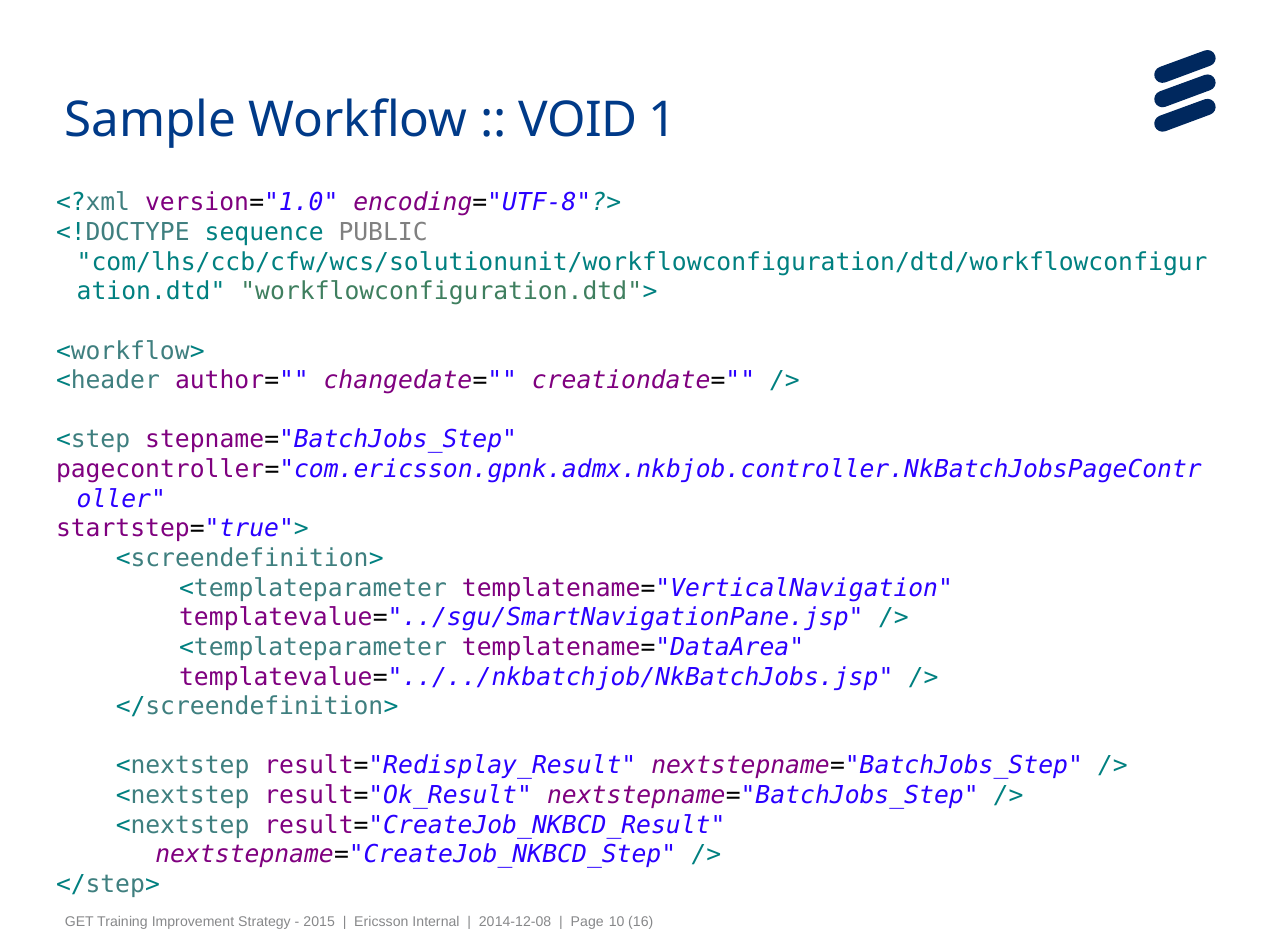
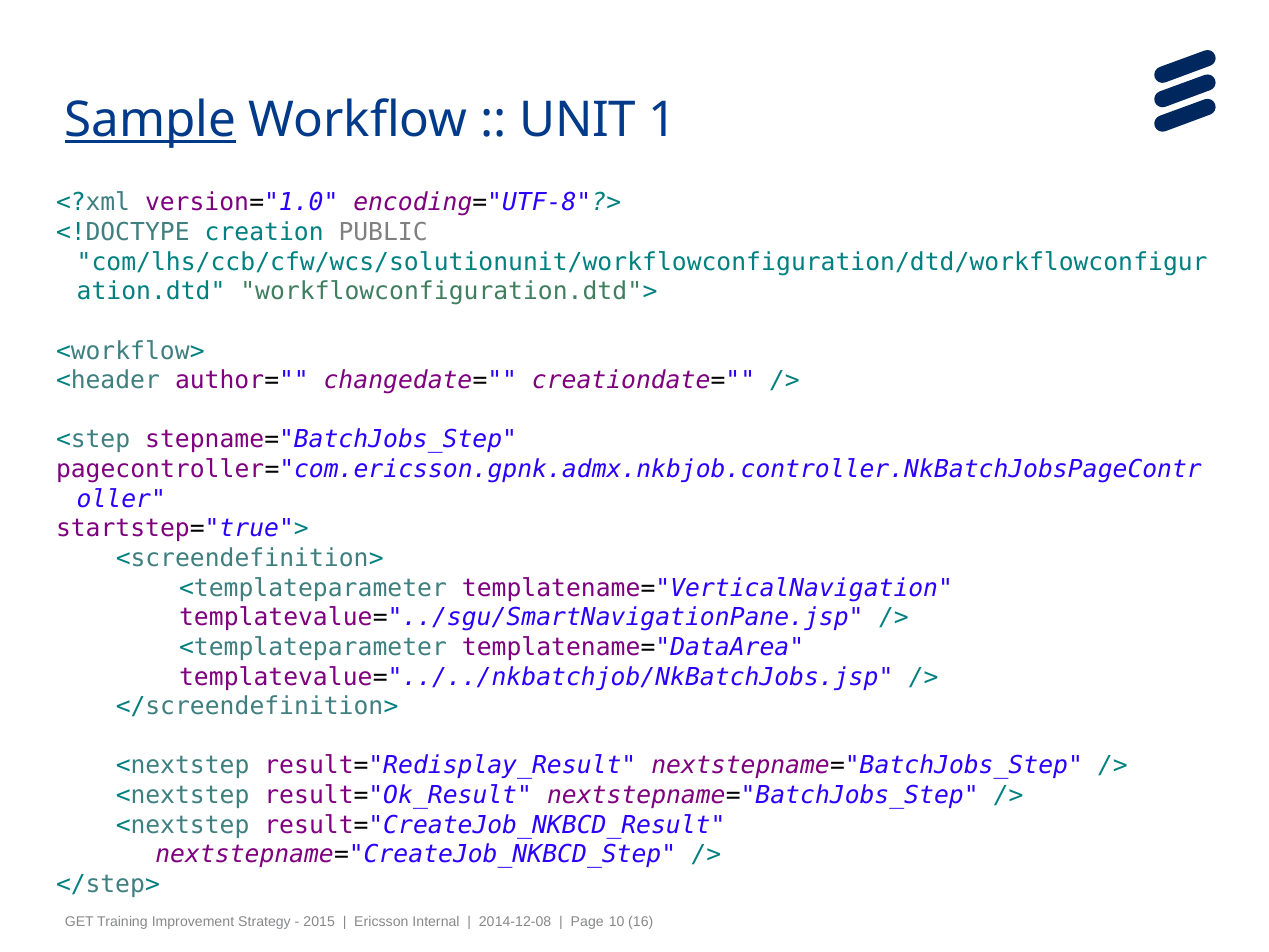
Sample underline: none -> present (150, 120)
VOID: VOID -> UNIT (578, 120)
sequence: sequence -> creation (264, 232)
